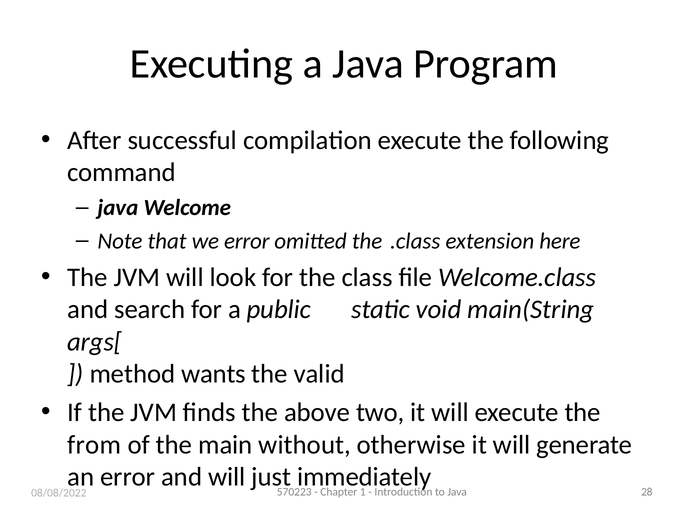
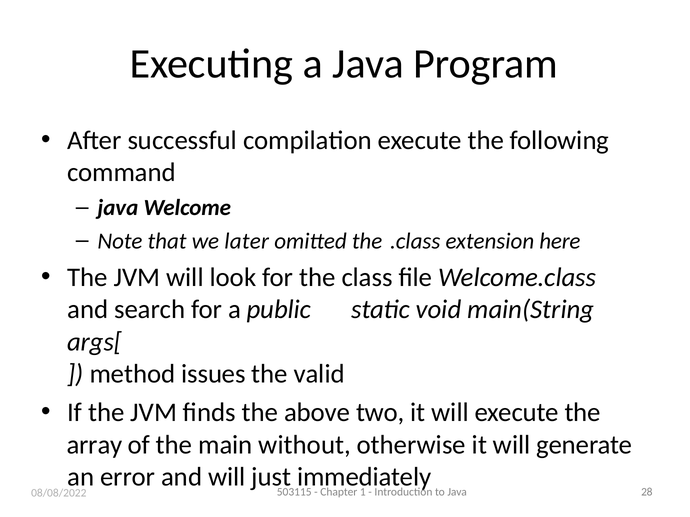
we error: error -> later (247, 241)
wants: wants -> issues (213, 374)
from: from -> array (95, 445)
570223: 570223 -> 503115 (294, 492)
